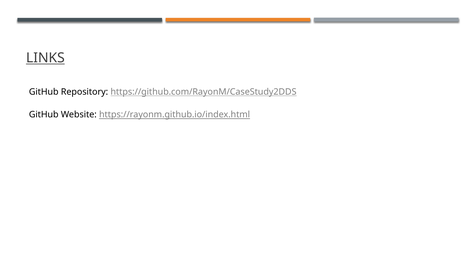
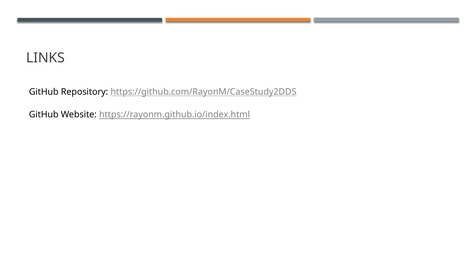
LINKS underline: present -> none (45, 58)
